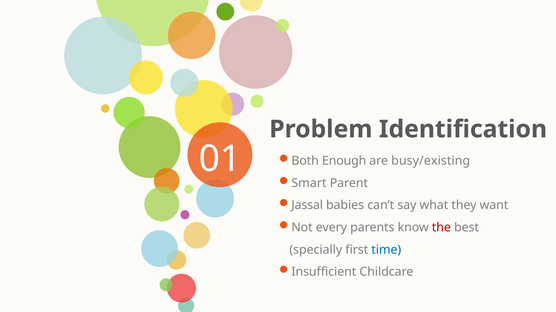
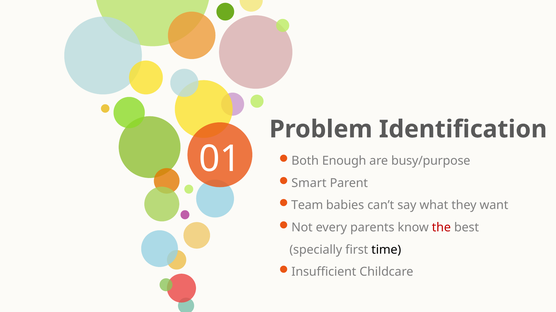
busy/existing: busy/existing -> busy/purpose (431, 161)
Jassal: Jassal -> Team (307, 206)
time colour: blue -> black (386, 250)
